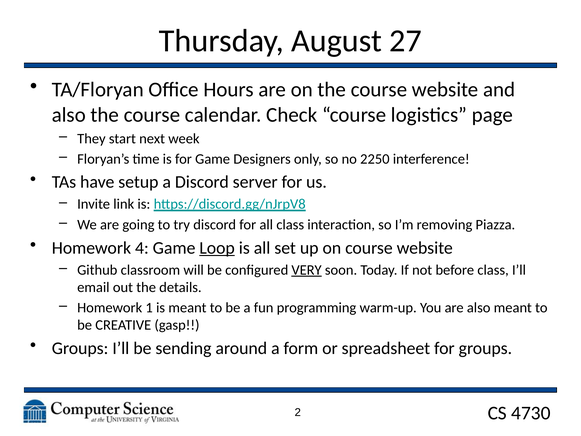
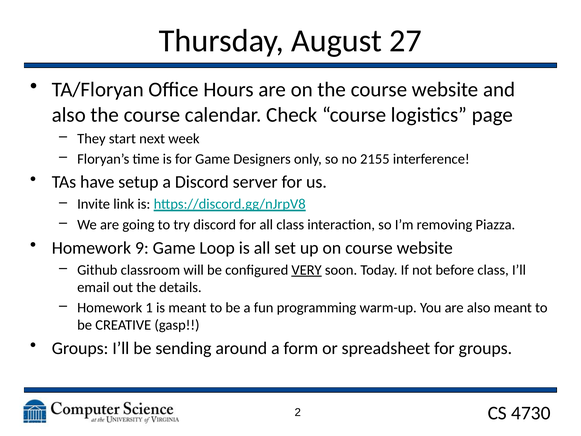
2250: 2250 -> 2155 (375, 159)
4: 4 -> 9 (142, 248)
Loop underline: present -> none (217, 248)
